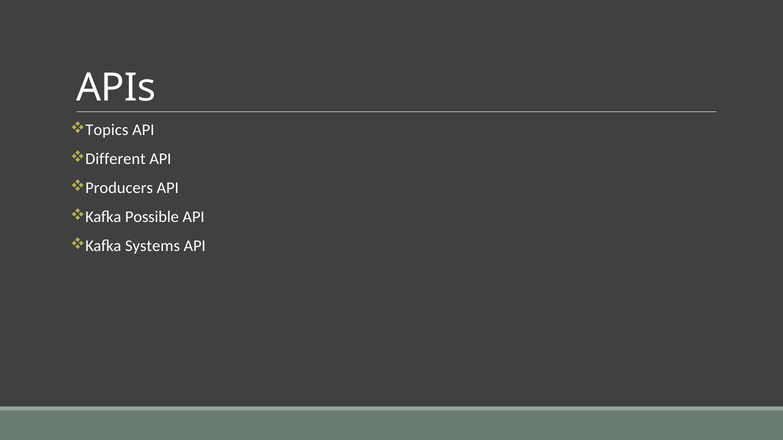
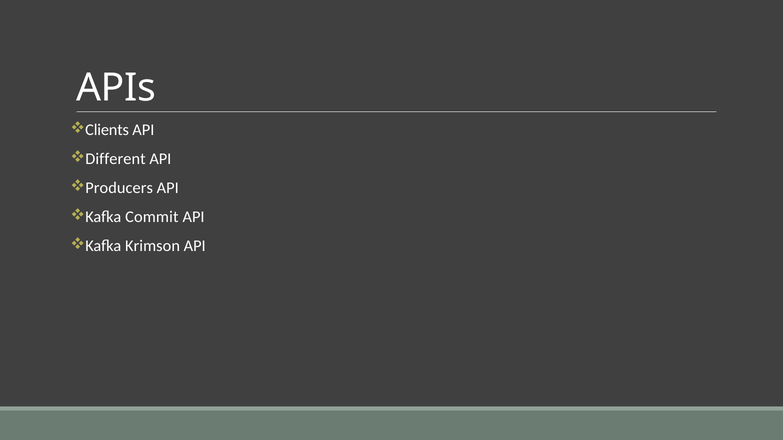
Topics: Topics -> Clients (107, 130)
Possible: Possible -> Commit (152, 217)
Systems: Systems -> Krimson (152, 246)
